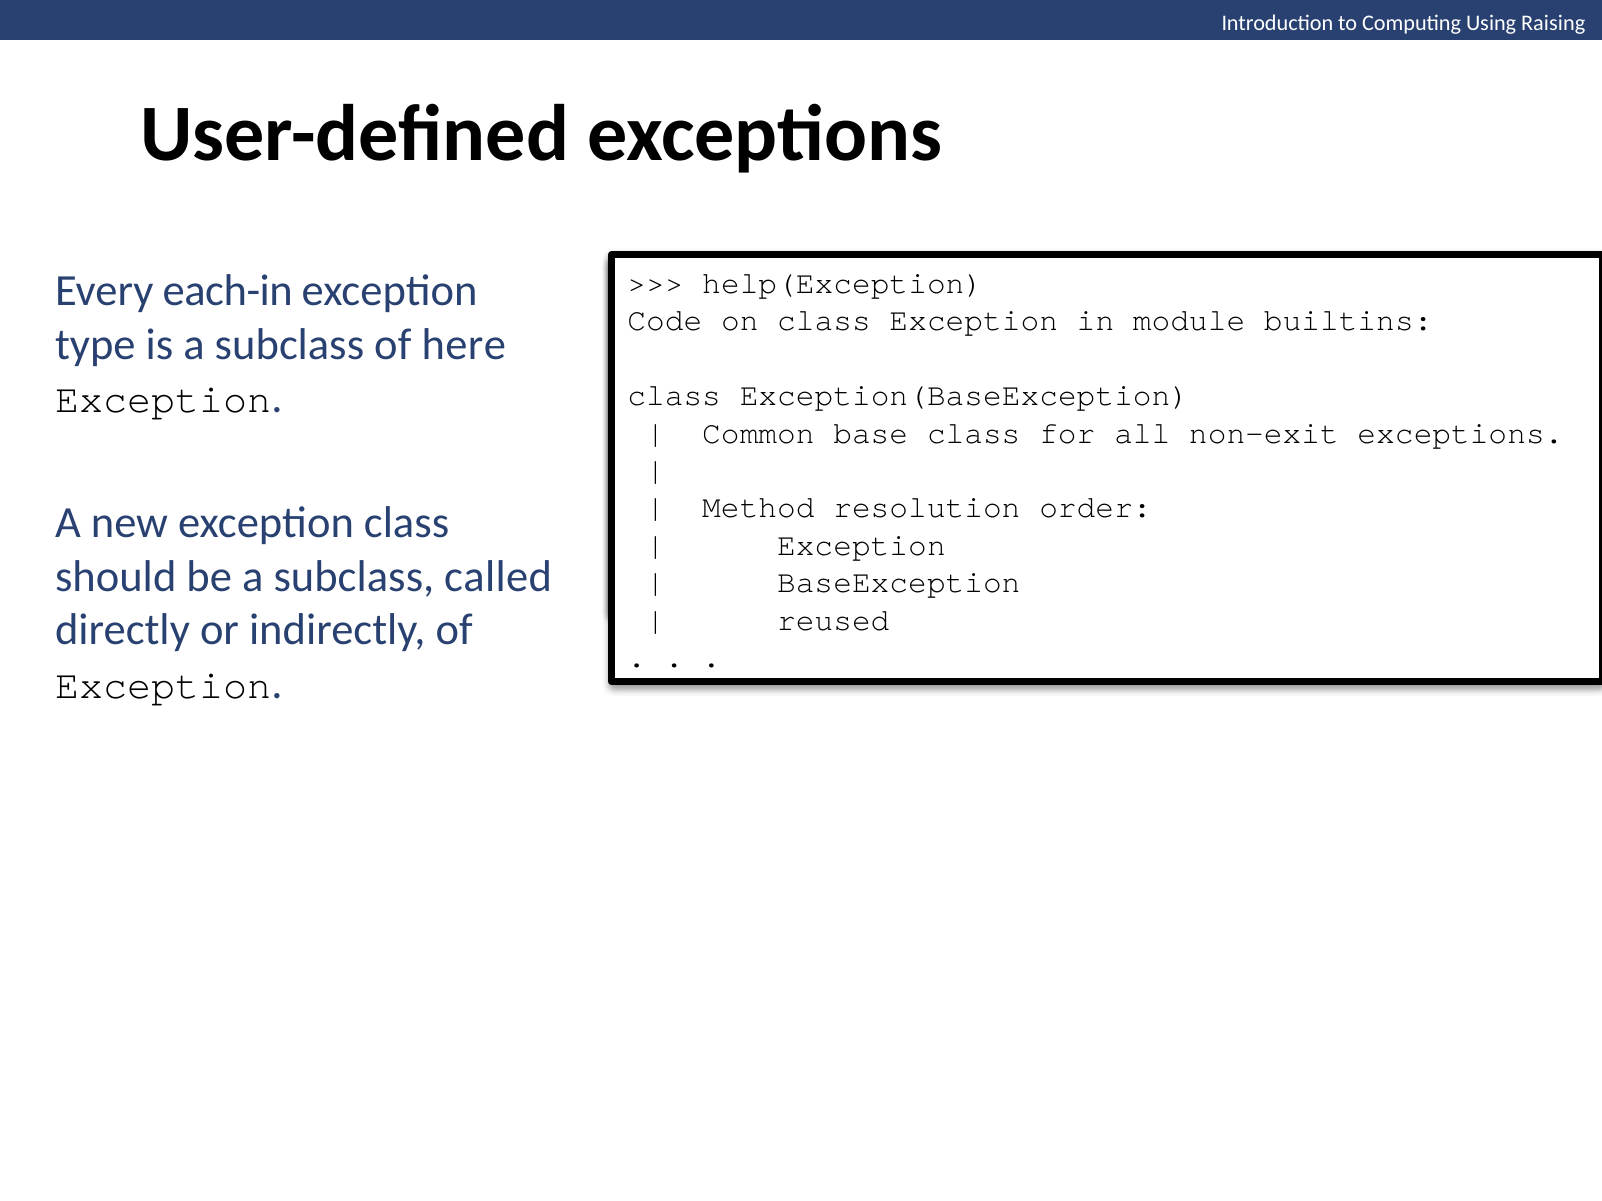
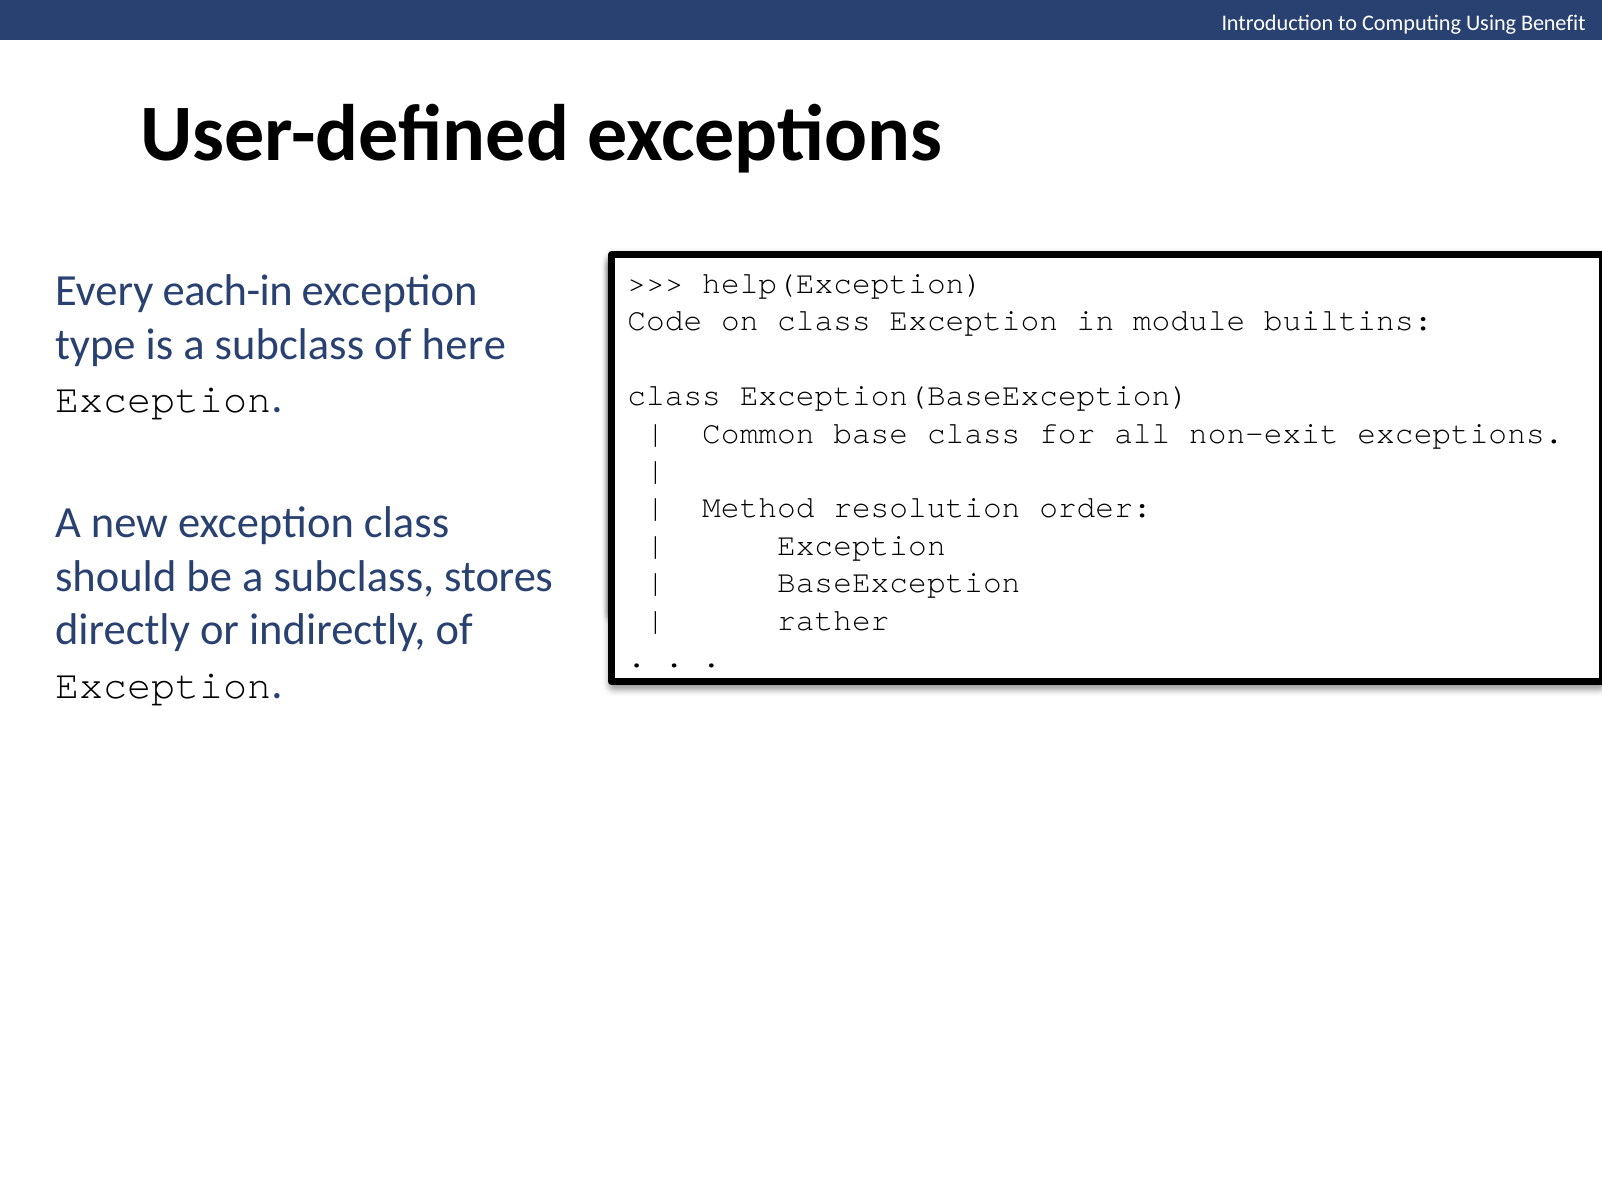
Raising: Raising -> Benefit (1553, 23)
called: called -> stores (499, 577)
reused: reused -> rather (833, 620)
